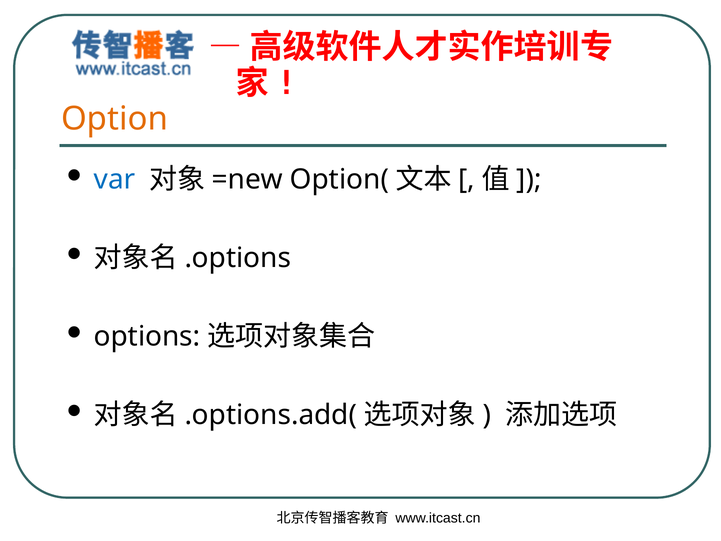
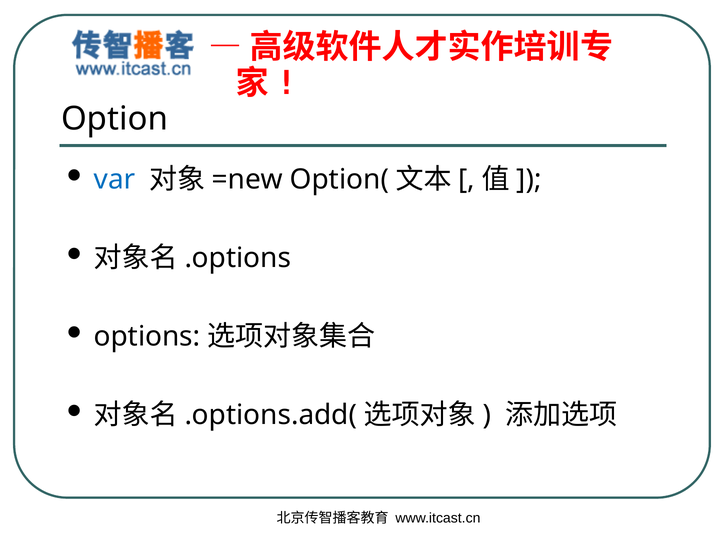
Option colour: orange -> black (115, 119)
